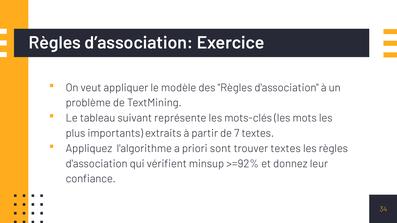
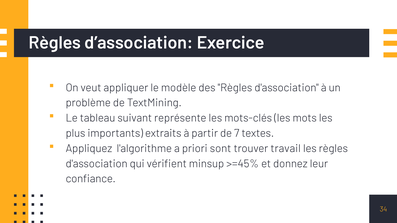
trouver textes: textes -> travail (286, 149)
>=92%: >=92% -> >=45% (243, 164)
